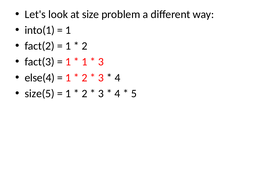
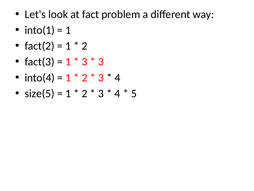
size: size -> fact (91, 14)
1: 1 -> 3 (85, 62)
else(4: else(4 -> into(4 (40, 77)
